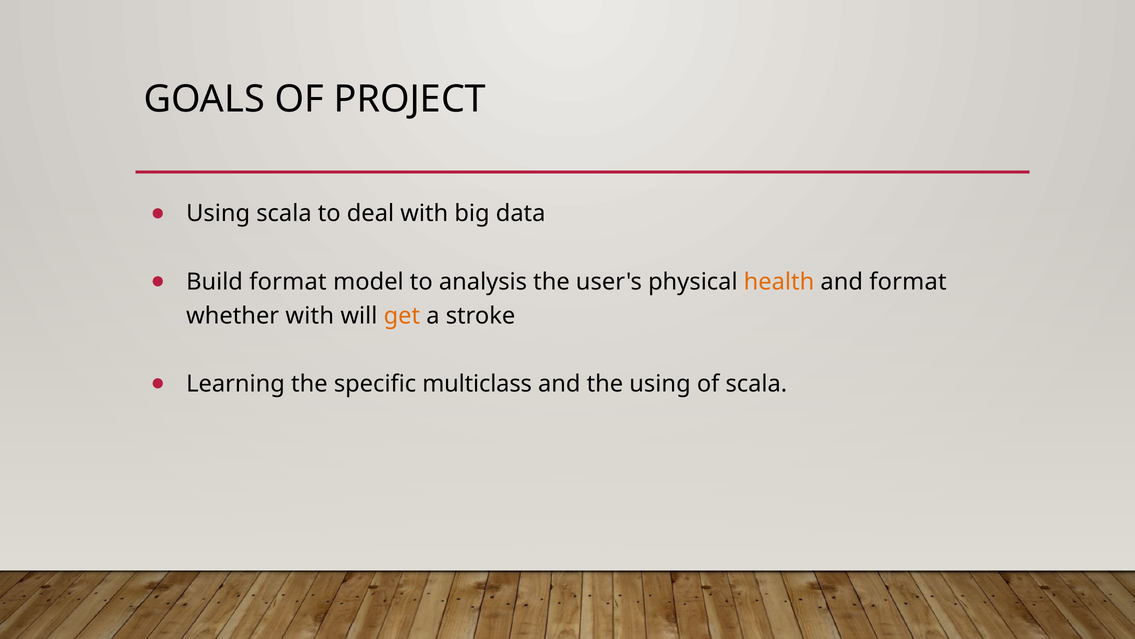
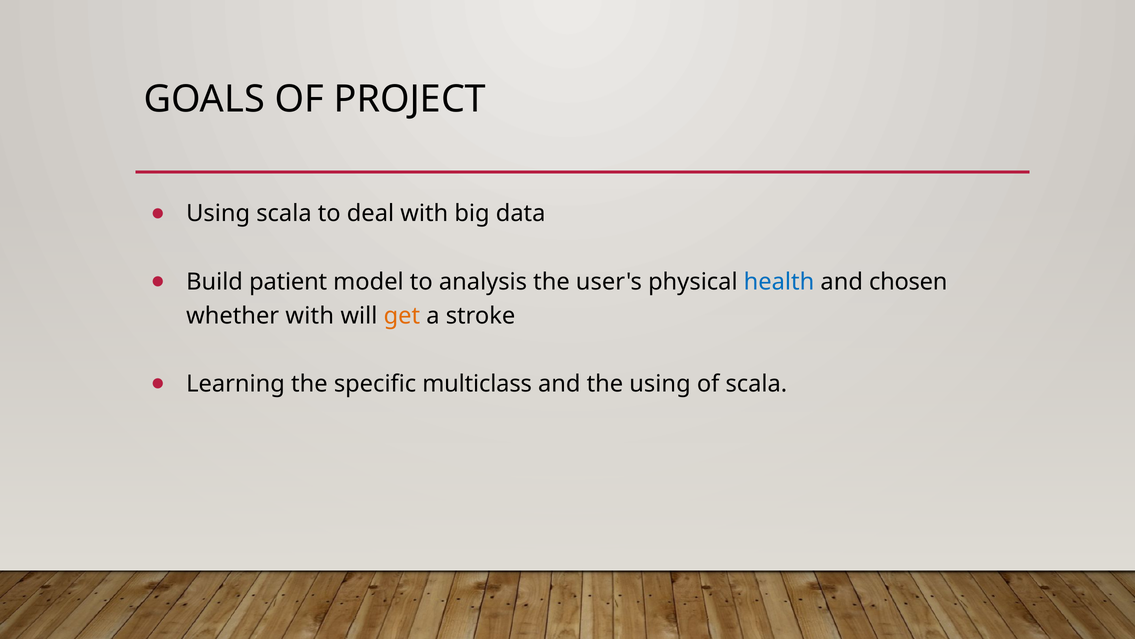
Build format: format -> patient (288, 282)
health colour: orange -> blue (779, 282)
and format: format -> chosen (908, 282)
